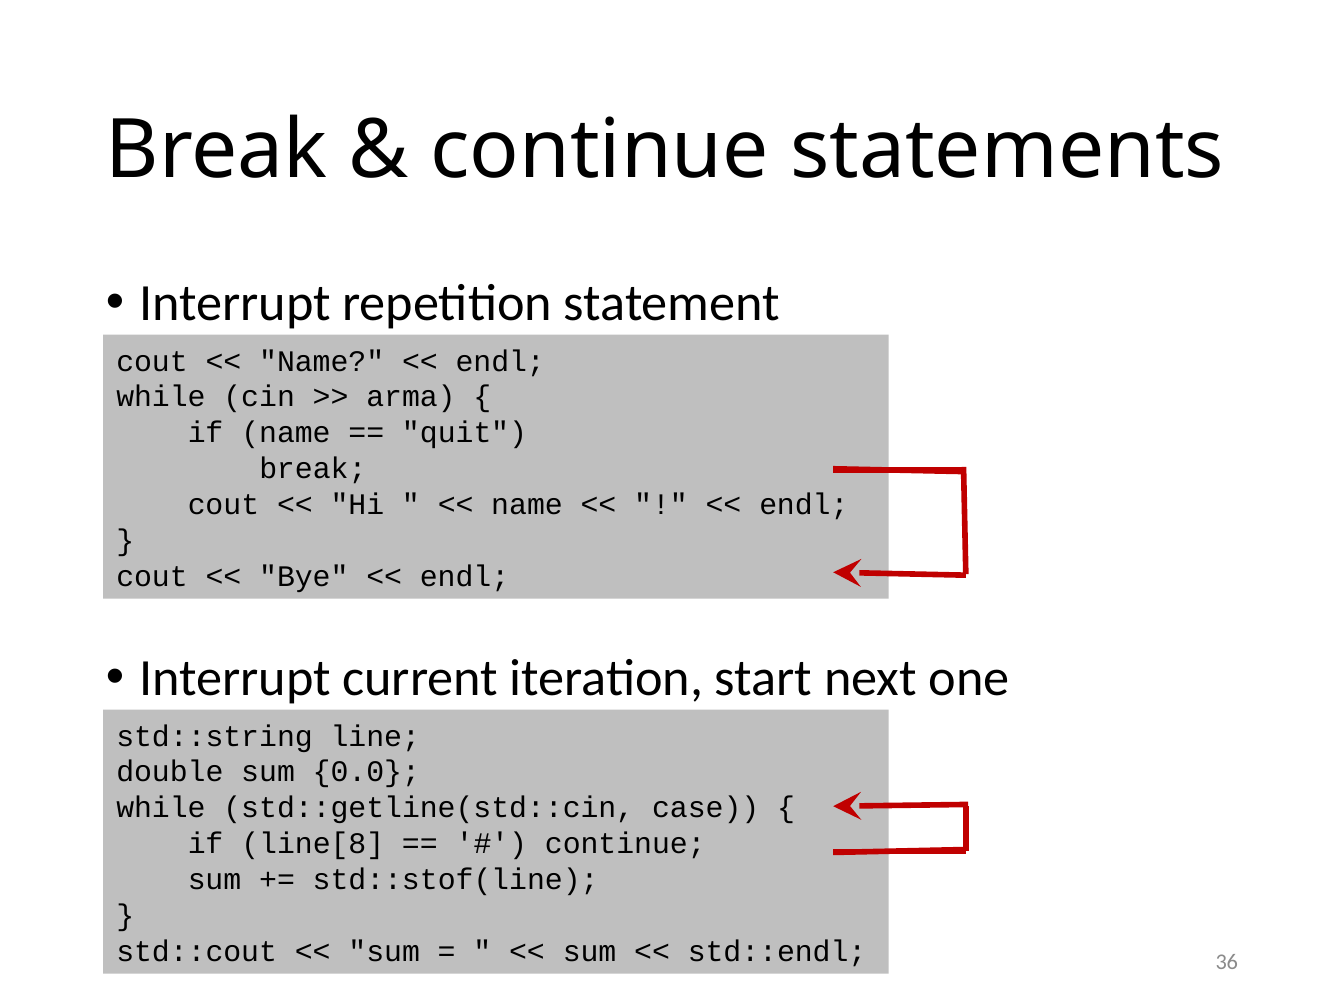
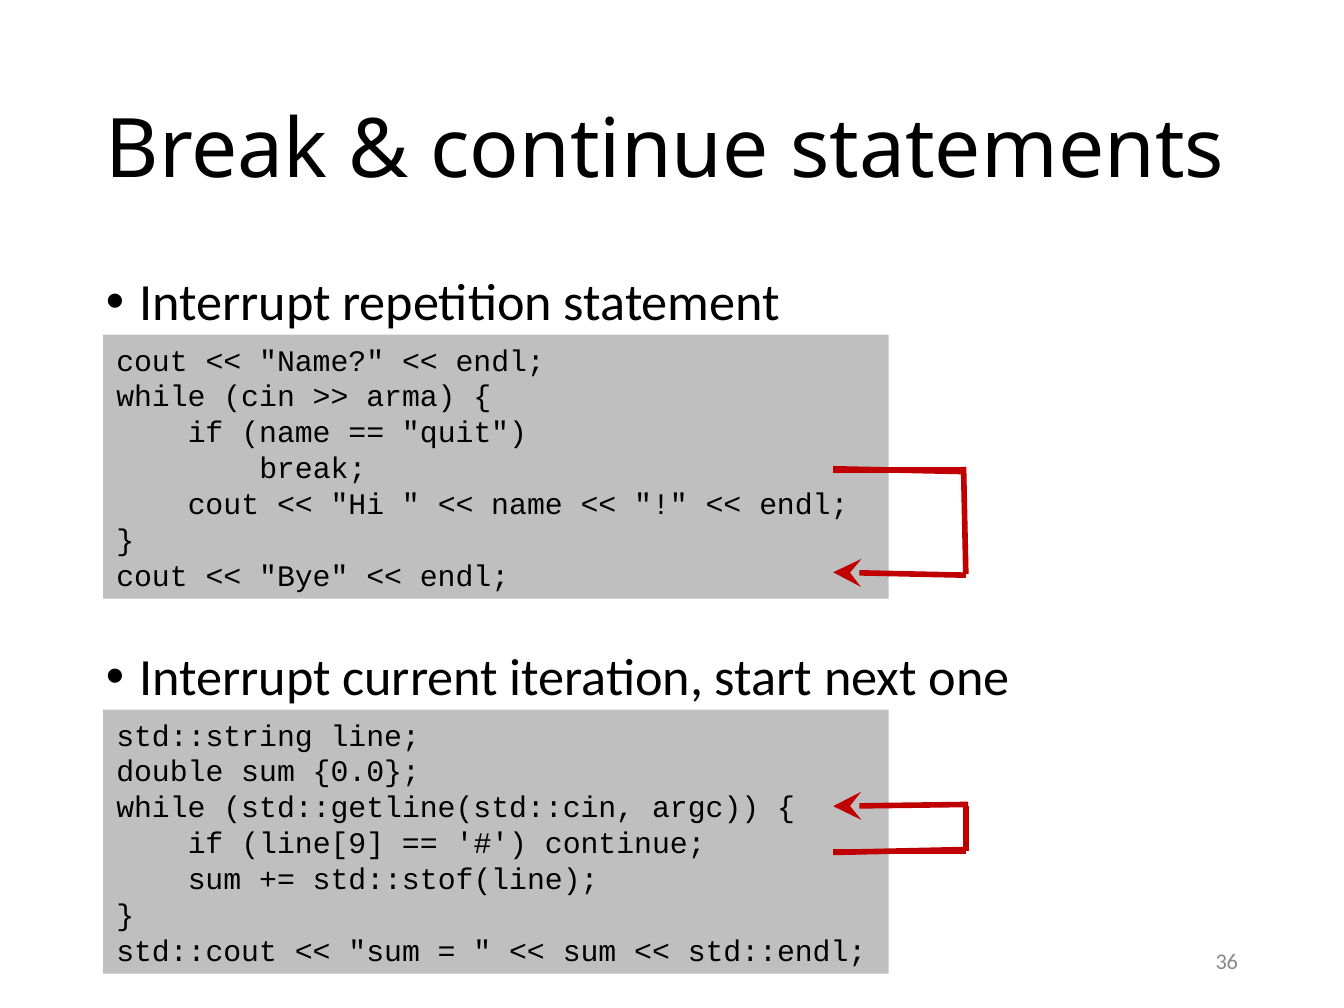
case: case -> argc (706, 808)
line[8: line[8 -> line[9 (313, 844)
